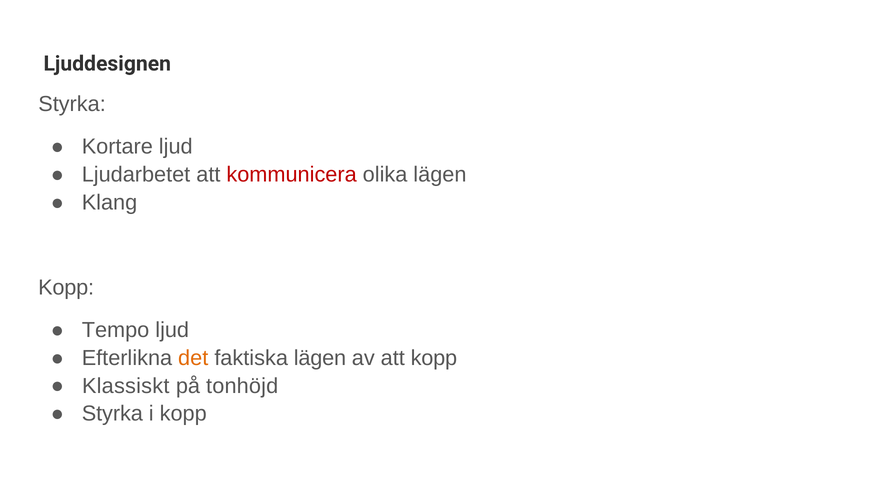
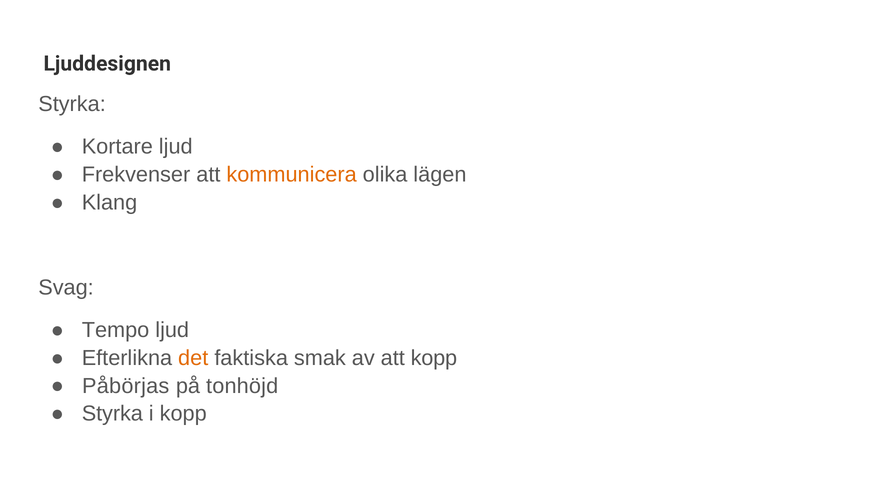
Ljudarbetet: Ljudarbetet -> Frekvenser (136, 175)
kommunicera colour: red -> orange (292, 175)
Kopp: Kopp -> Svag (66, 287)
faktiska lägen: lägen -> smak (320, 358)
Klassiskt: Klassiskt -> Påbörjas (126, 386)
